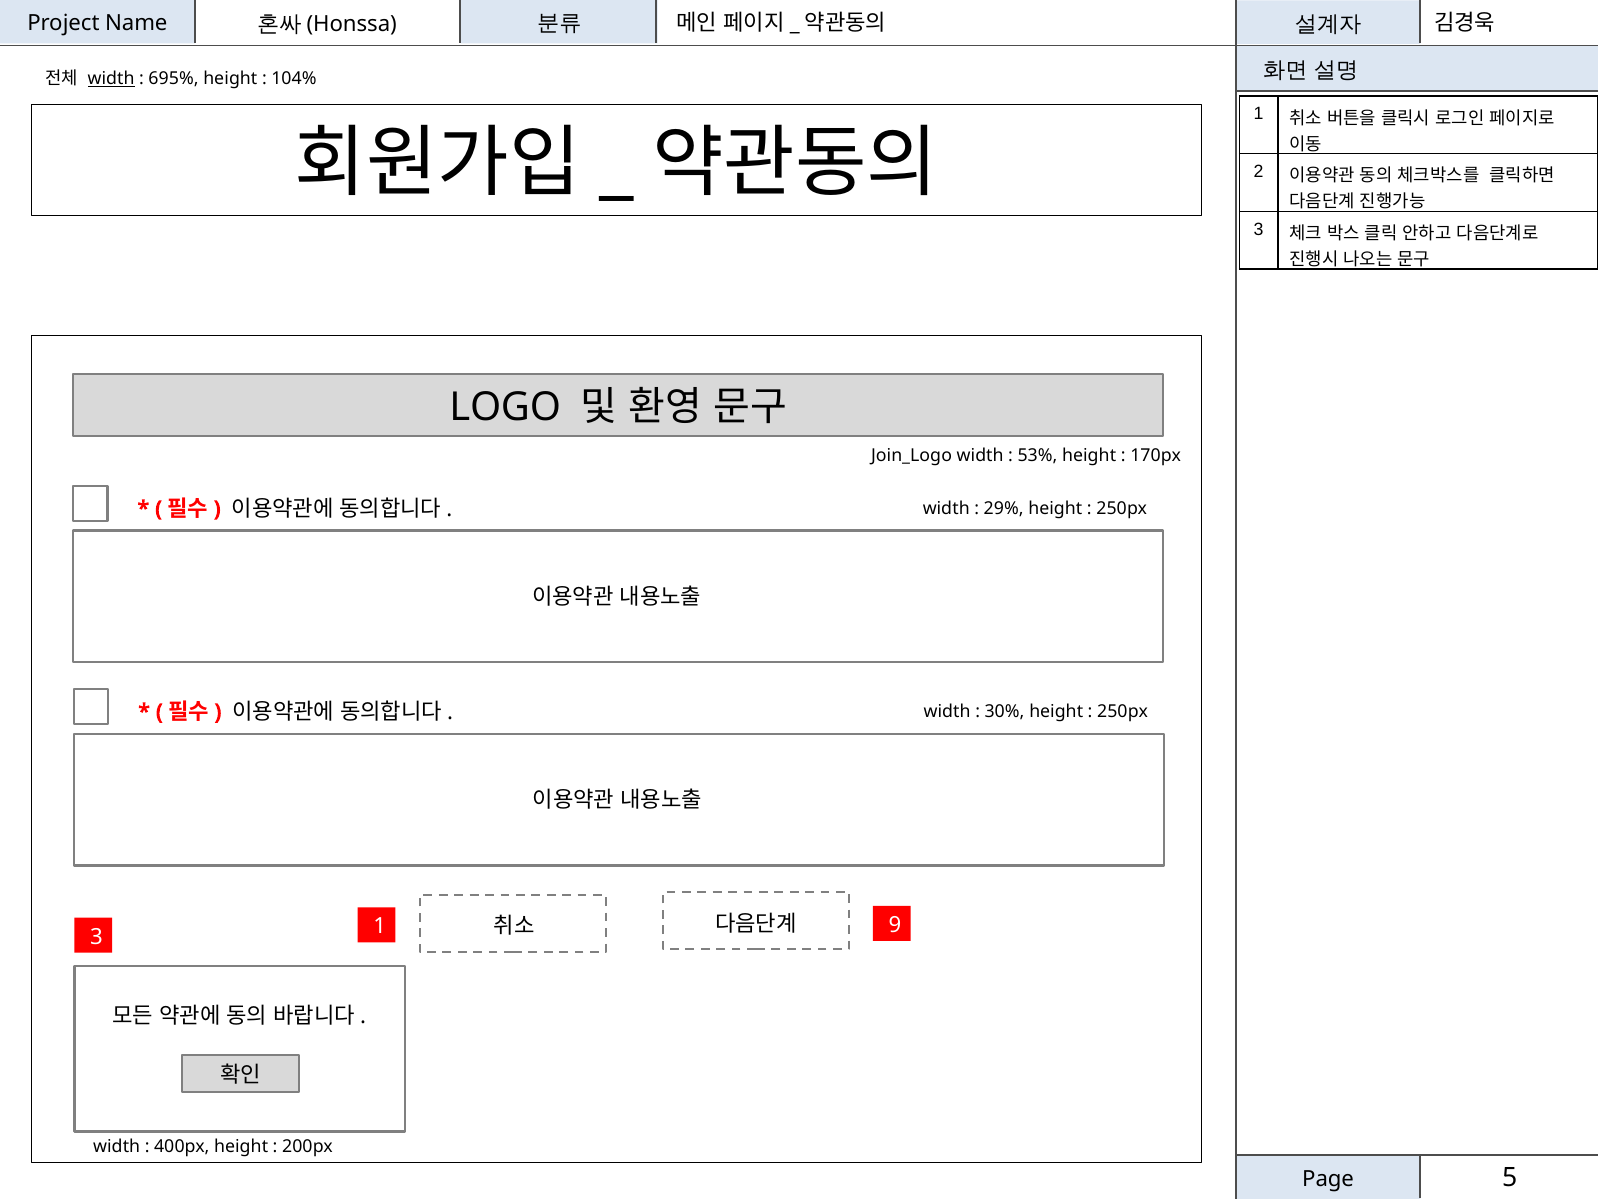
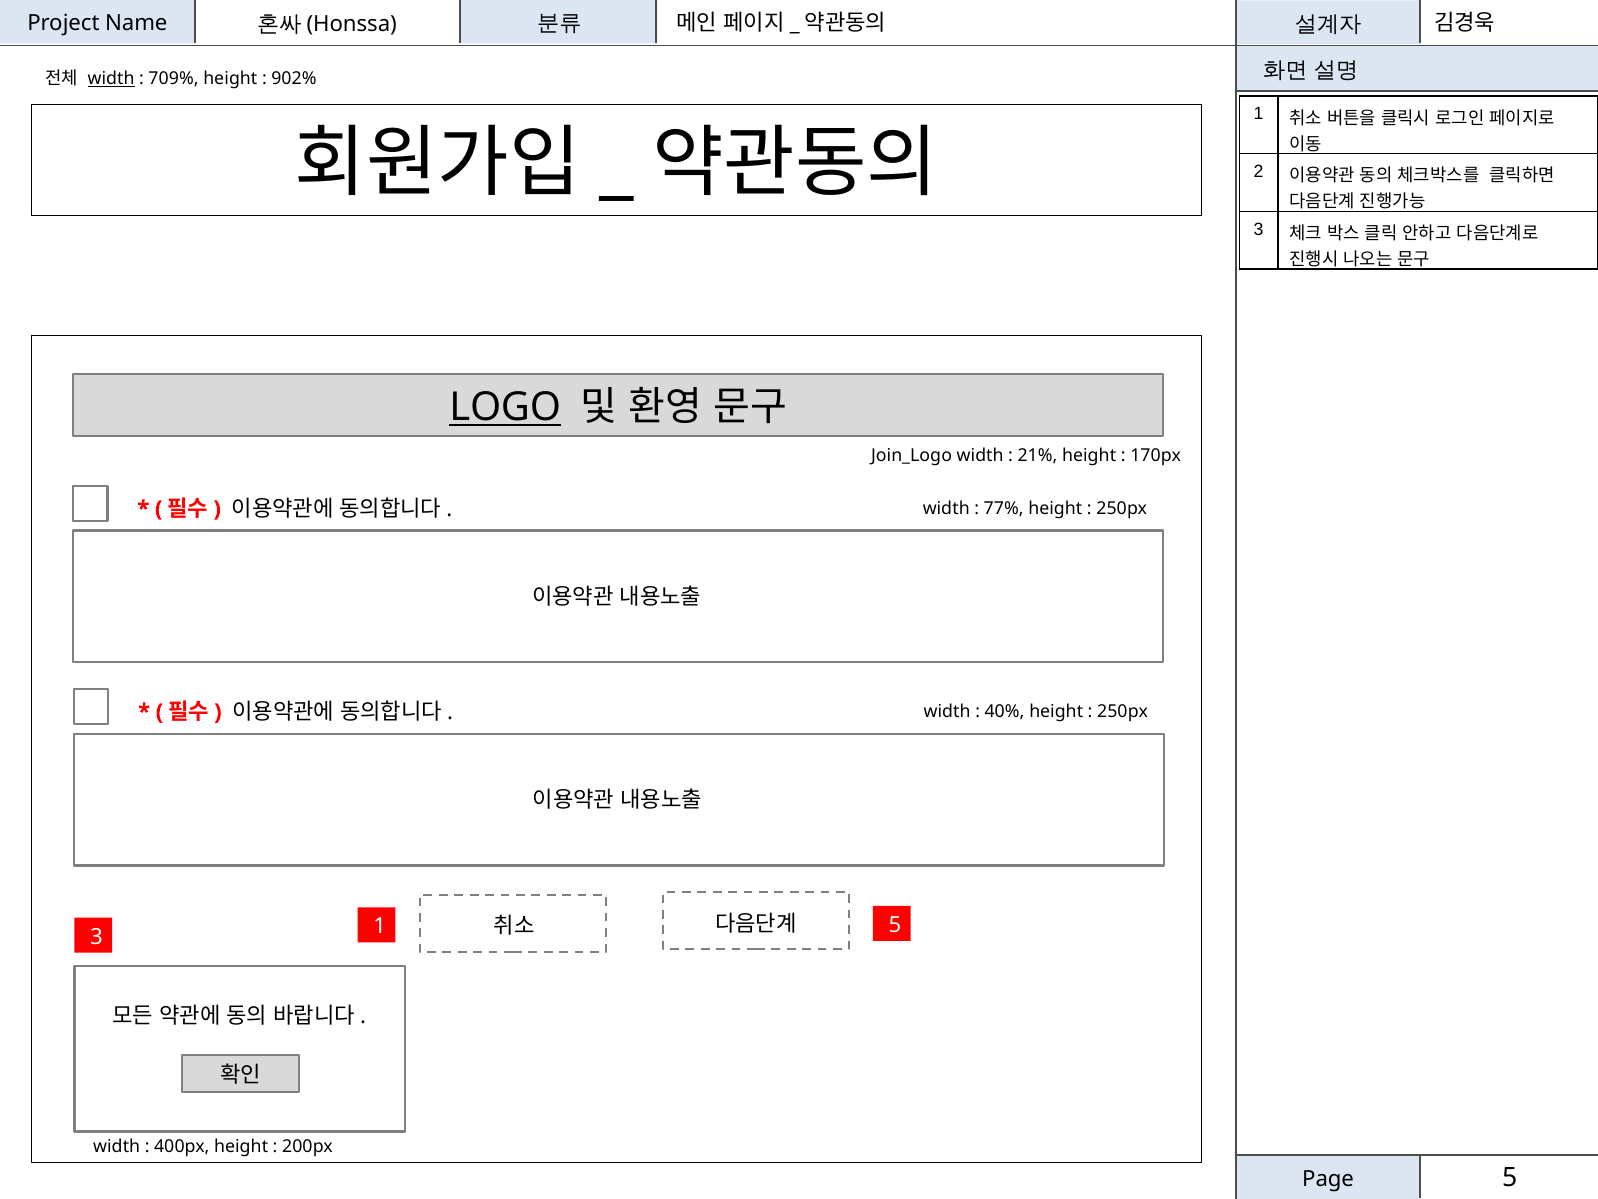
695%: 695% -> 709% (174, 78)
104%: 104% -> 902% (294, 78)
LOGO underline: none -> present (505, 408)
53%: 53% -> 21% (1038, 455)
29%: 29% -> 77% (1004, 508)
30%: 30% -> 40% (1004, 711)
1 9: 9 -> 5 (895, 924)
